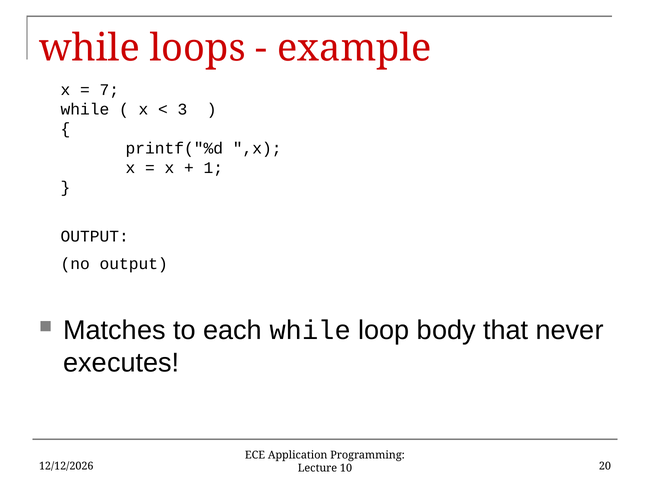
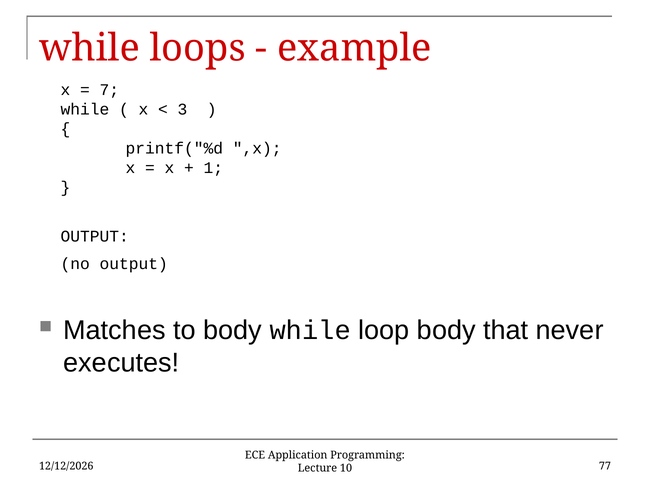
to each: each -> body (233, 330)
20: 20 -> 77 (605, 466)
